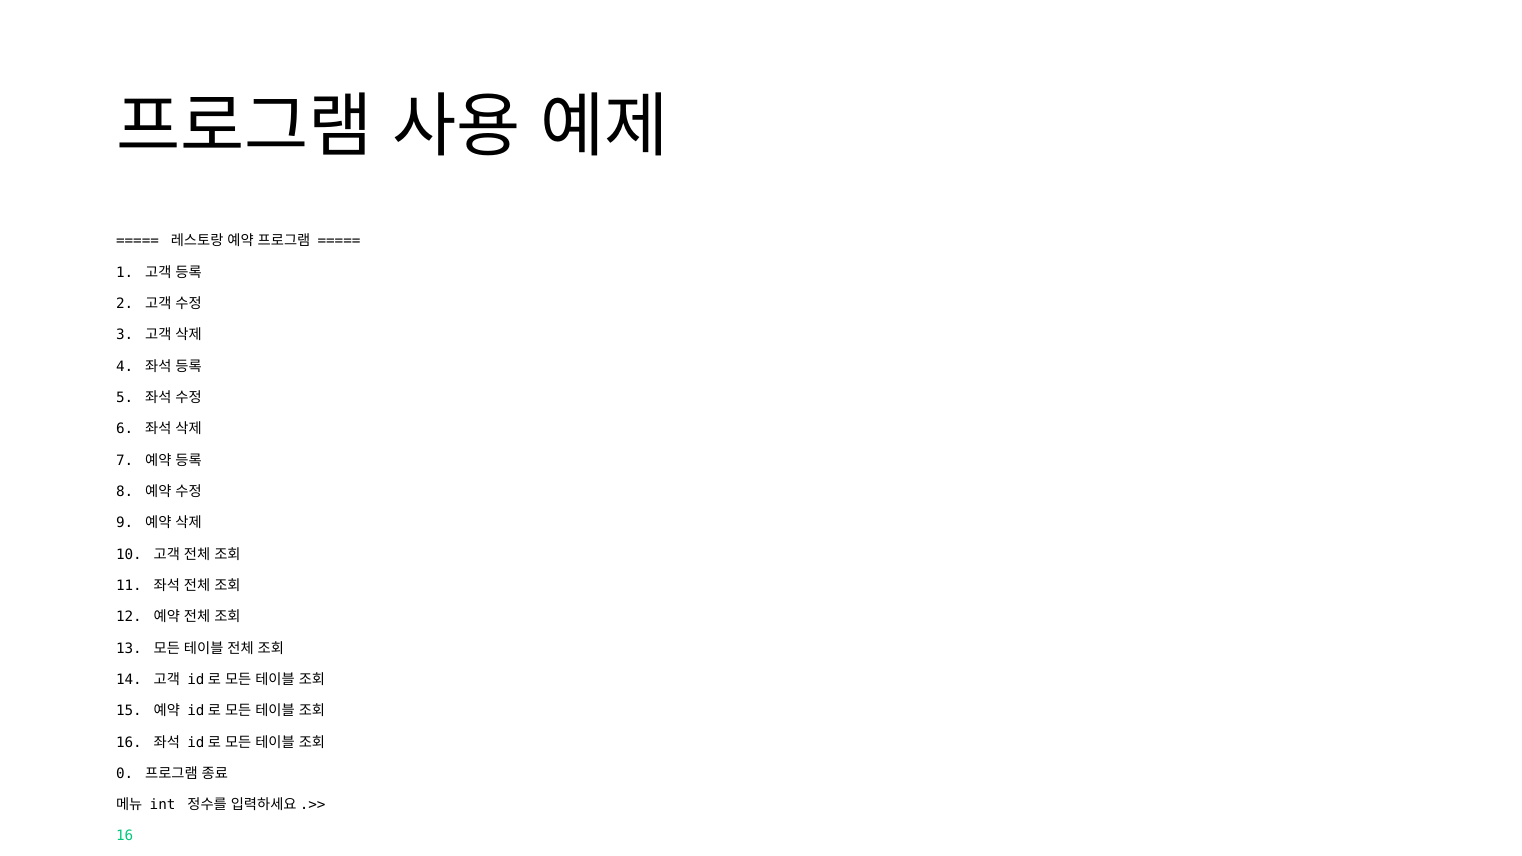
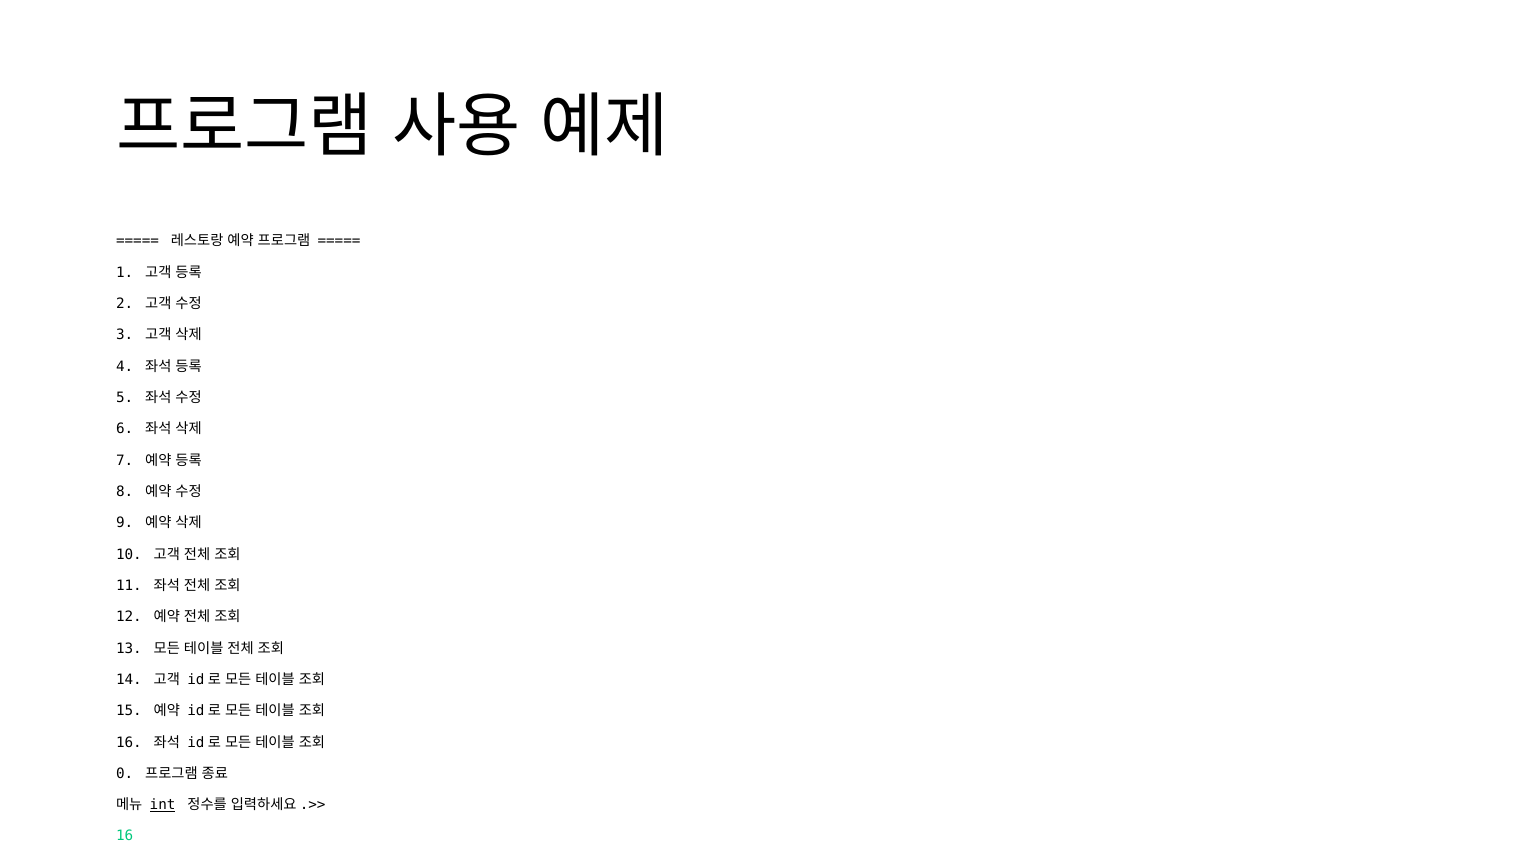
int underline: none -> present (163, 805)
